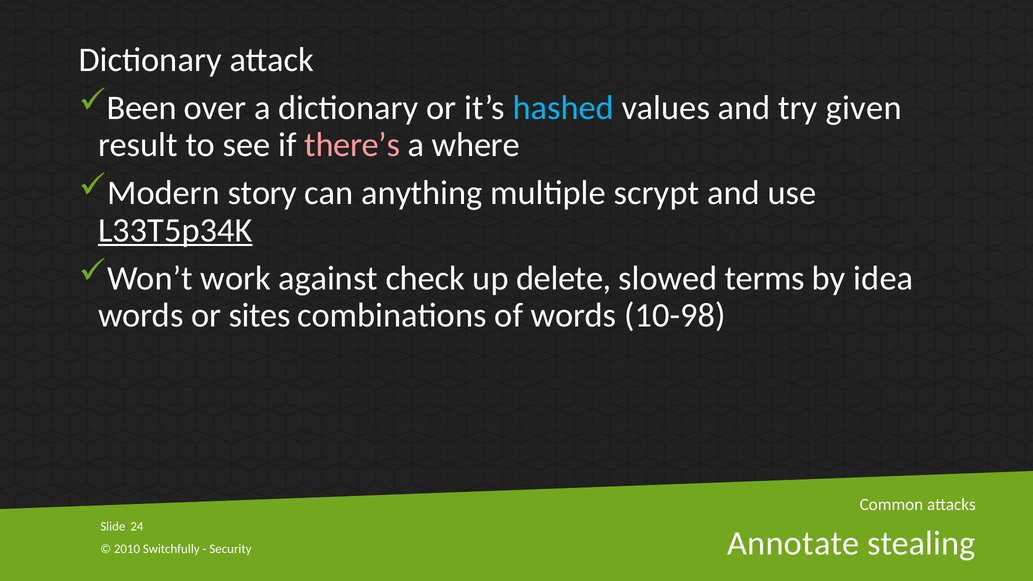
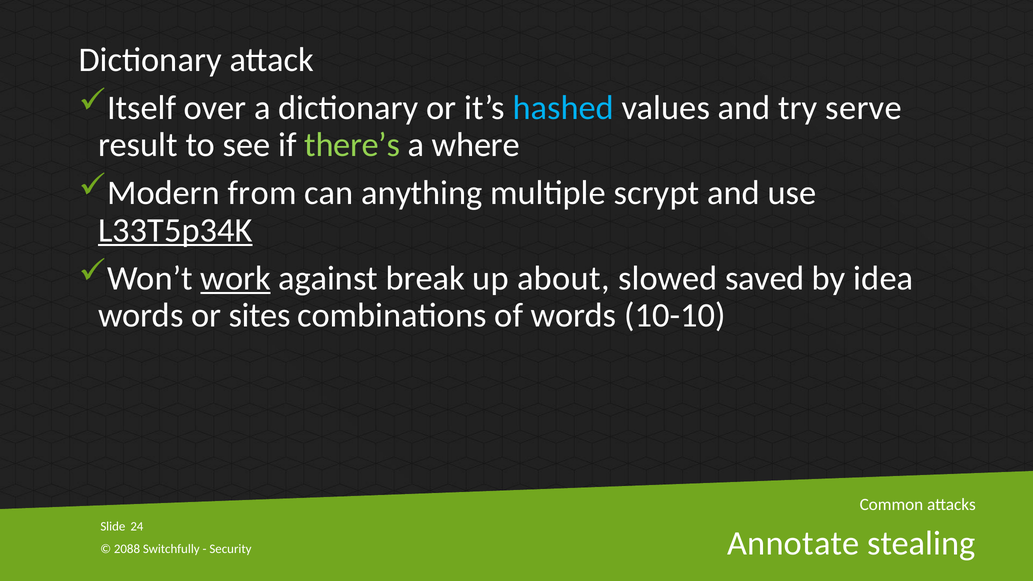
Been: Been -> Itself (142, 108)
given: given -> serve (864, 108)
there’s colour: pink -> light green (352, 145)
story: story -> from (262, 193)
work underline: none -> present (236, 278)
check: check -> break (425, 278)
delete: delete -> about (563, 278)
terms: terms -> saved (765, 278)
10-98: 10-98 -> 10-10 (675, 315)
2010: 2010 -> 2088 (127, 549)
